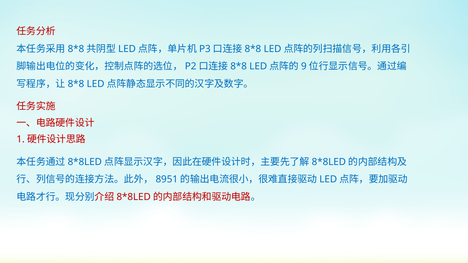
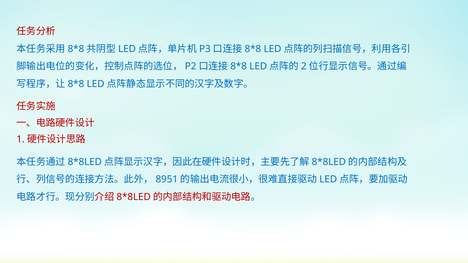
9: 9 -> 2 (304, 66)
